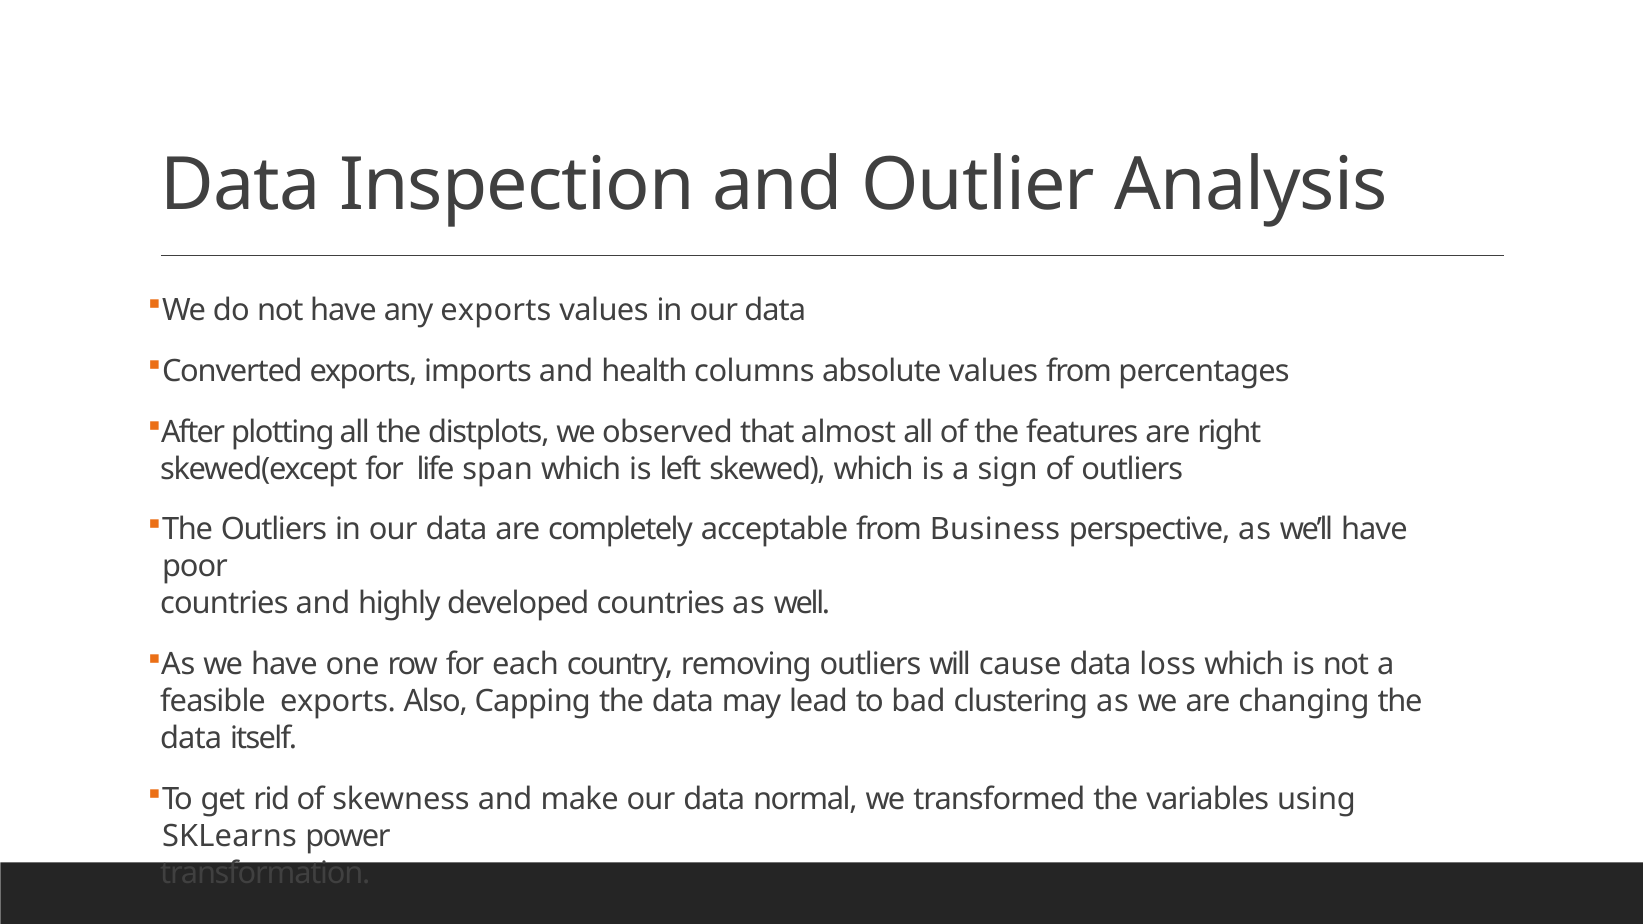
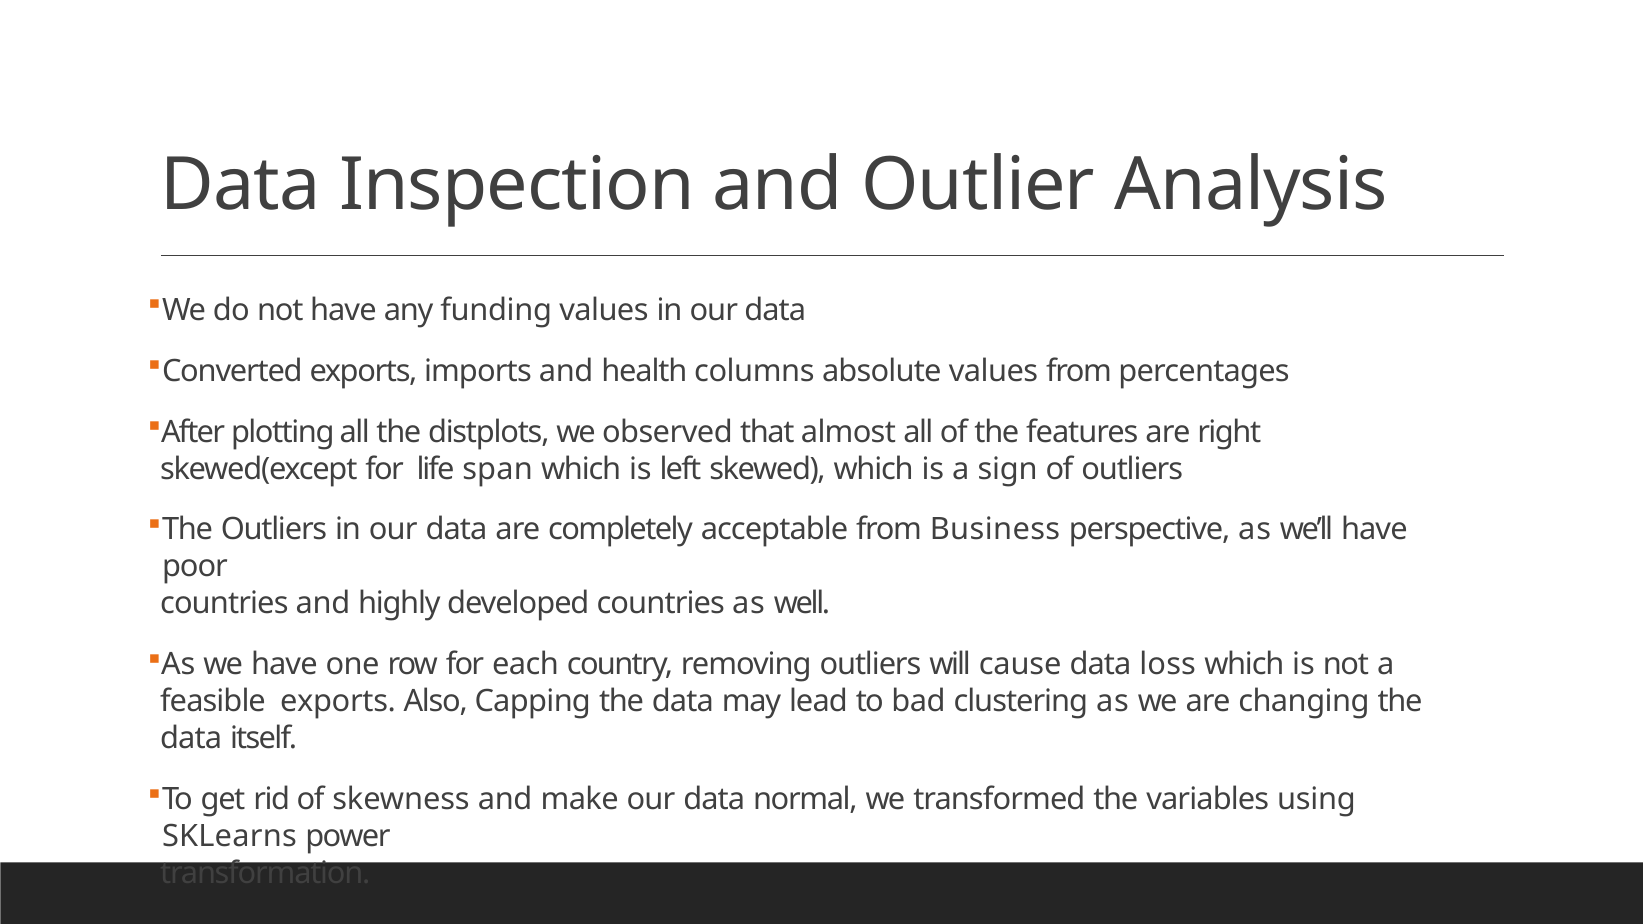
any exports: exports -> funding (496, 310)
